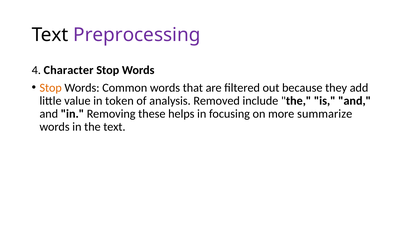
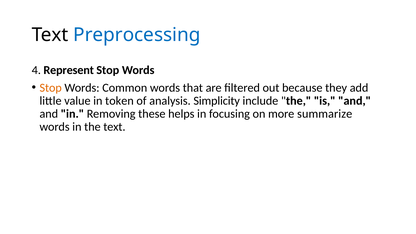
Preprocessing colour: purple -> blue (137, 35)
Character: Character -> Represent (69, 70)
Removed: Removed -> Simplicity (217, 101)
